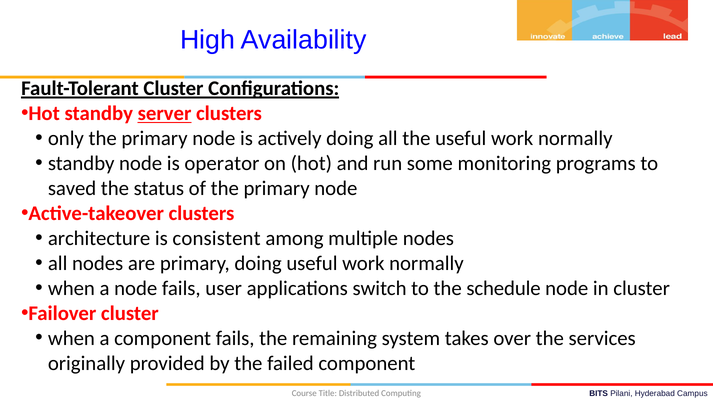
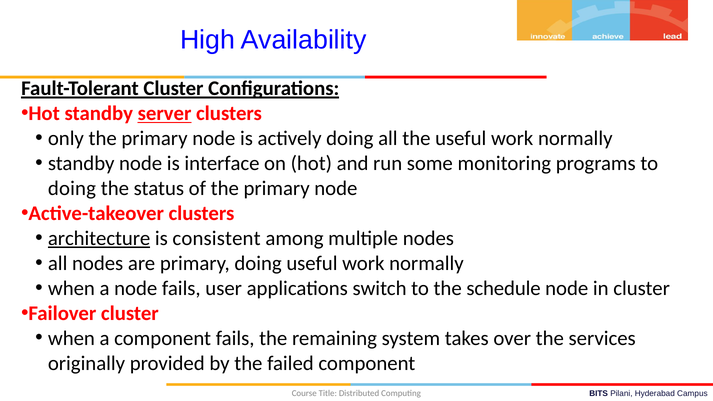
operator: operator -> interface (222, 164)
saved: saved -> doing (72, 188)
architecture underline: none -> present (99, 238)
